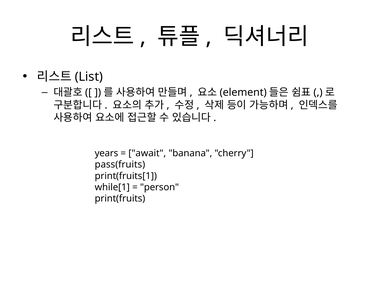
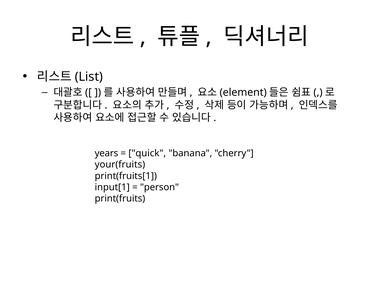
await: await -> quick (147, 153)
pass(fruits: pass(fruits -> your(fruits (120, 165)
while[1: while[1 -> input[1 (112, 187)
